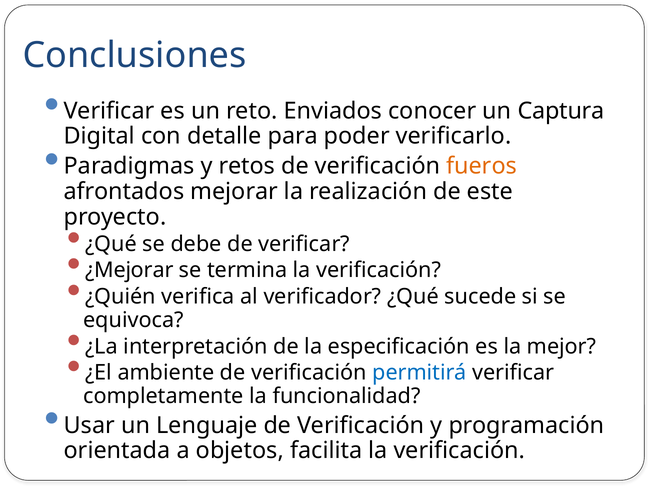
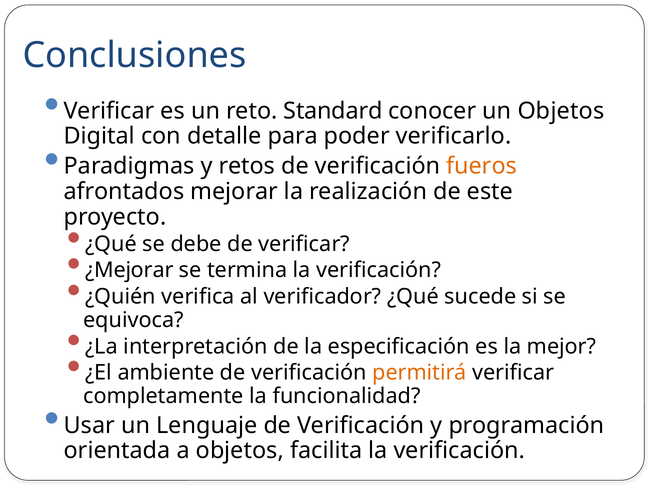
Enviados: Enviados -> Standard (333, 111)
un Captura: Captura -> Objetos (561, 111)
permitirá colour: blue -> orange (419, 373)
